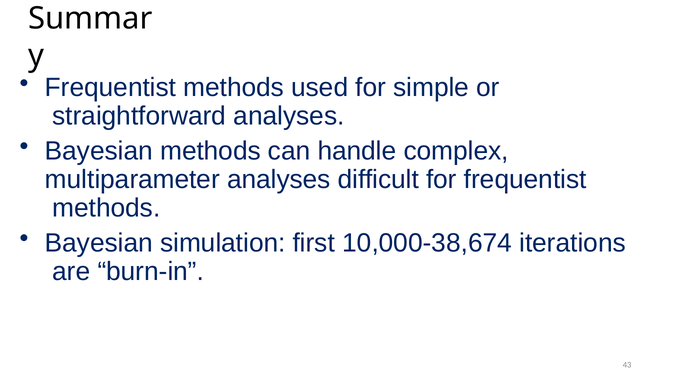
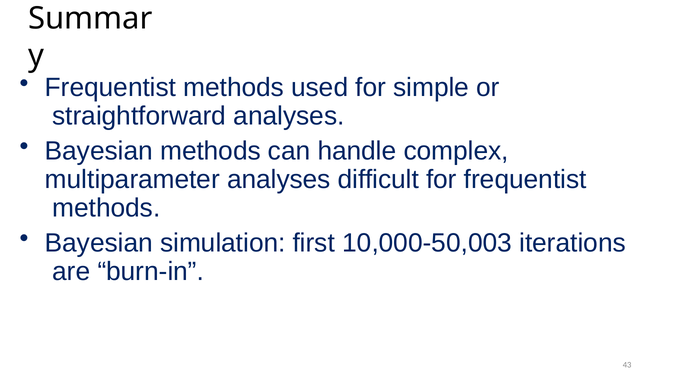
10,000-38,674: 10,000-38,674 -> 10,000-50,003 (427, 243)
